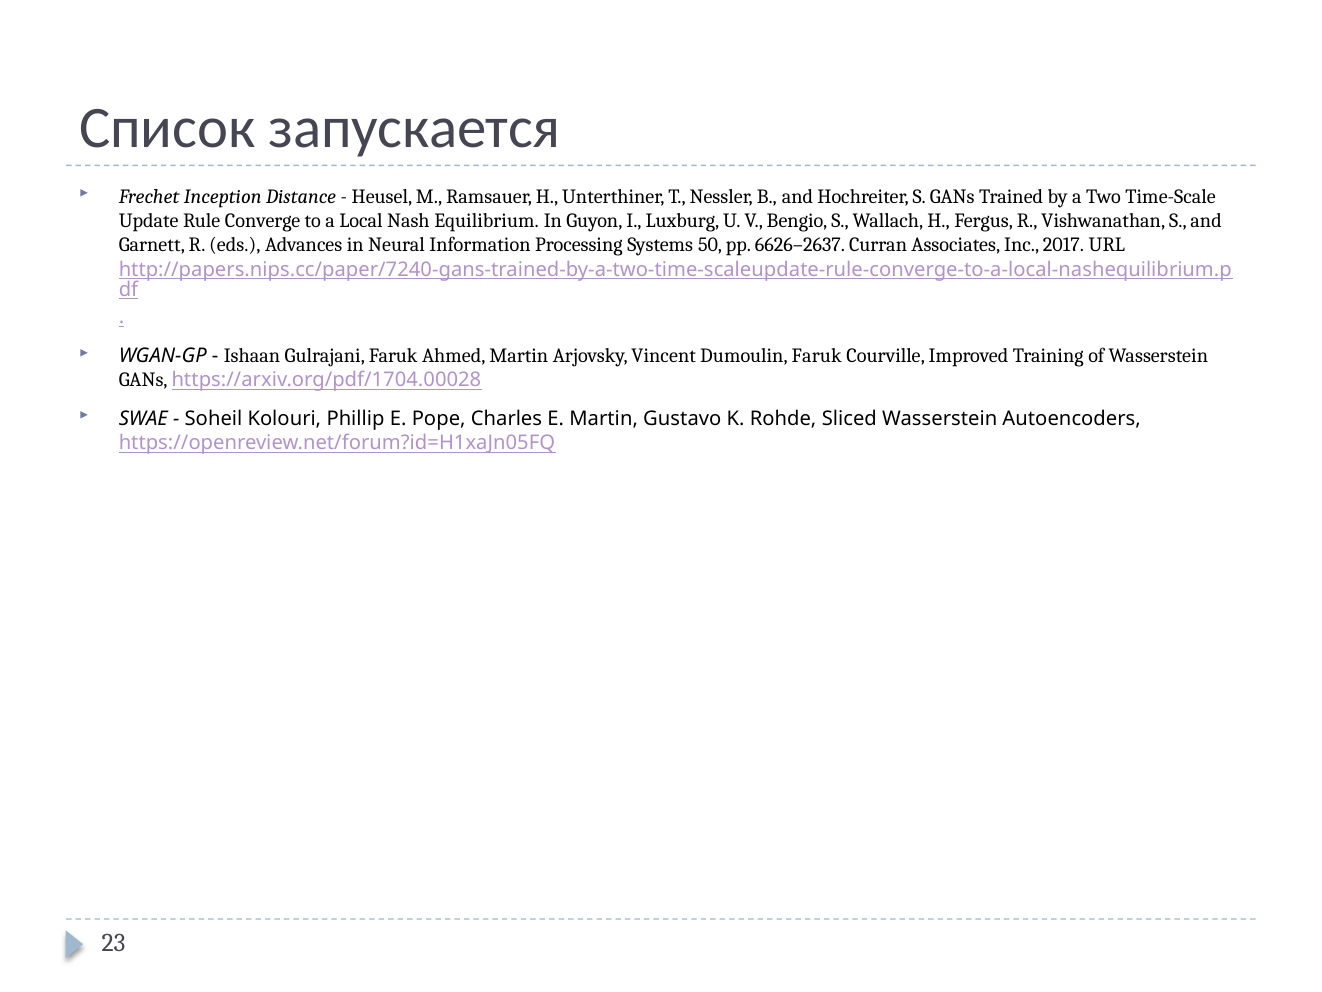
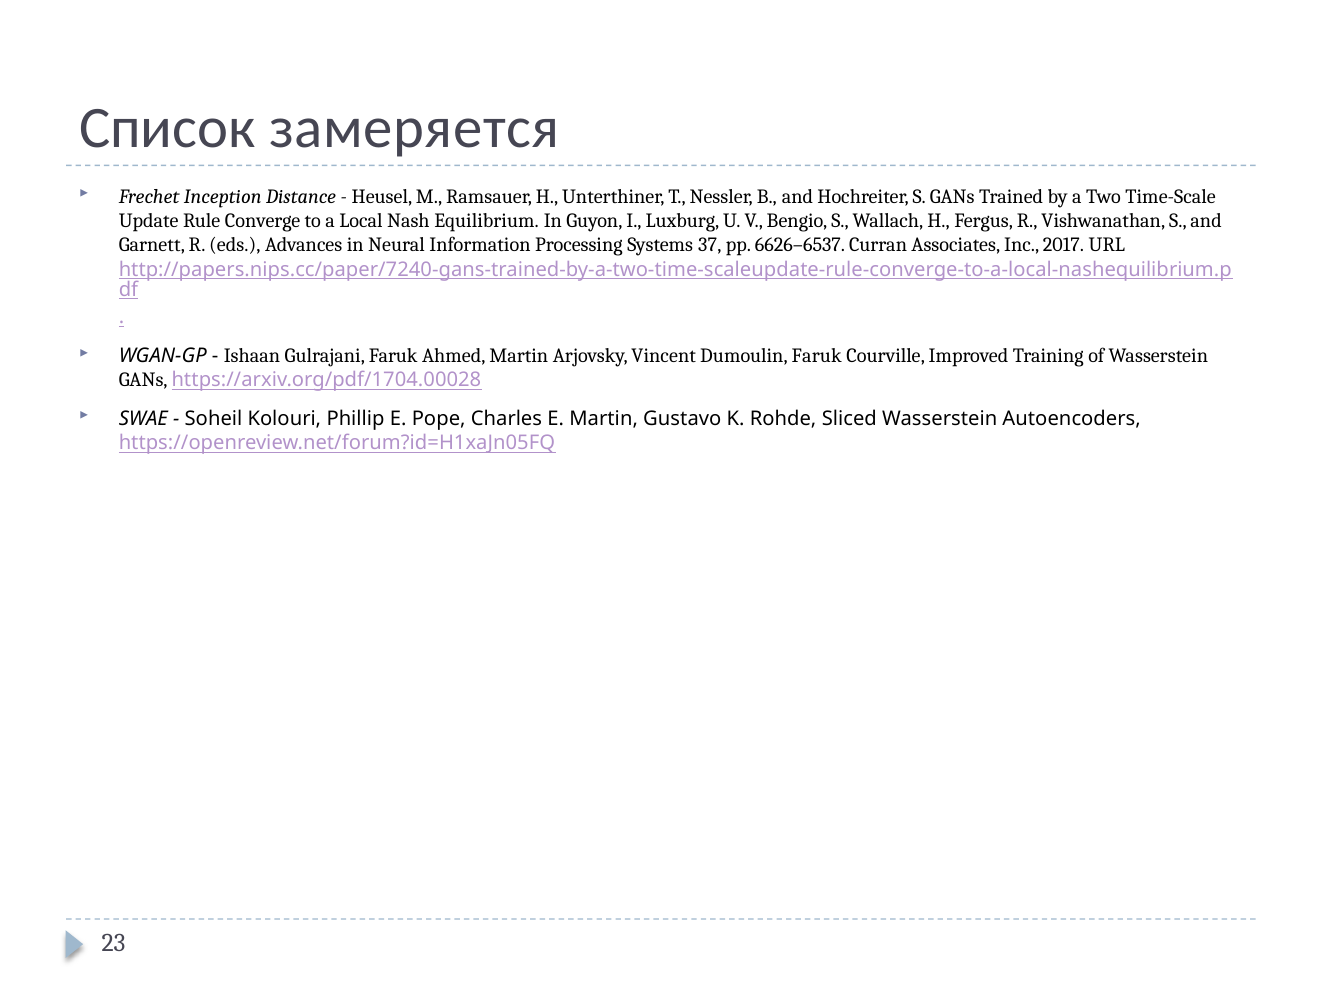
запускается: запускается -> замеряется (414, 128)
50: 50 -> 37 (710, 245)
6626–2637: 6626–2637 -> 6626–6537 (800, 245)
